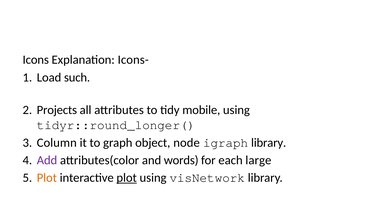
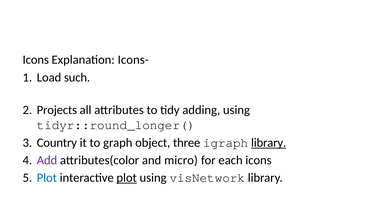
mobile: mobile -> adding (201, 110)
Column: Column -> Country (57, 143)
node: node -> three (187, 143)
library underline: none -> present (269, 143)
words: words -> micro (181, 160)
each large: large -> icons (258, 160)
Plot colour: orange -> blue (47, 178)
